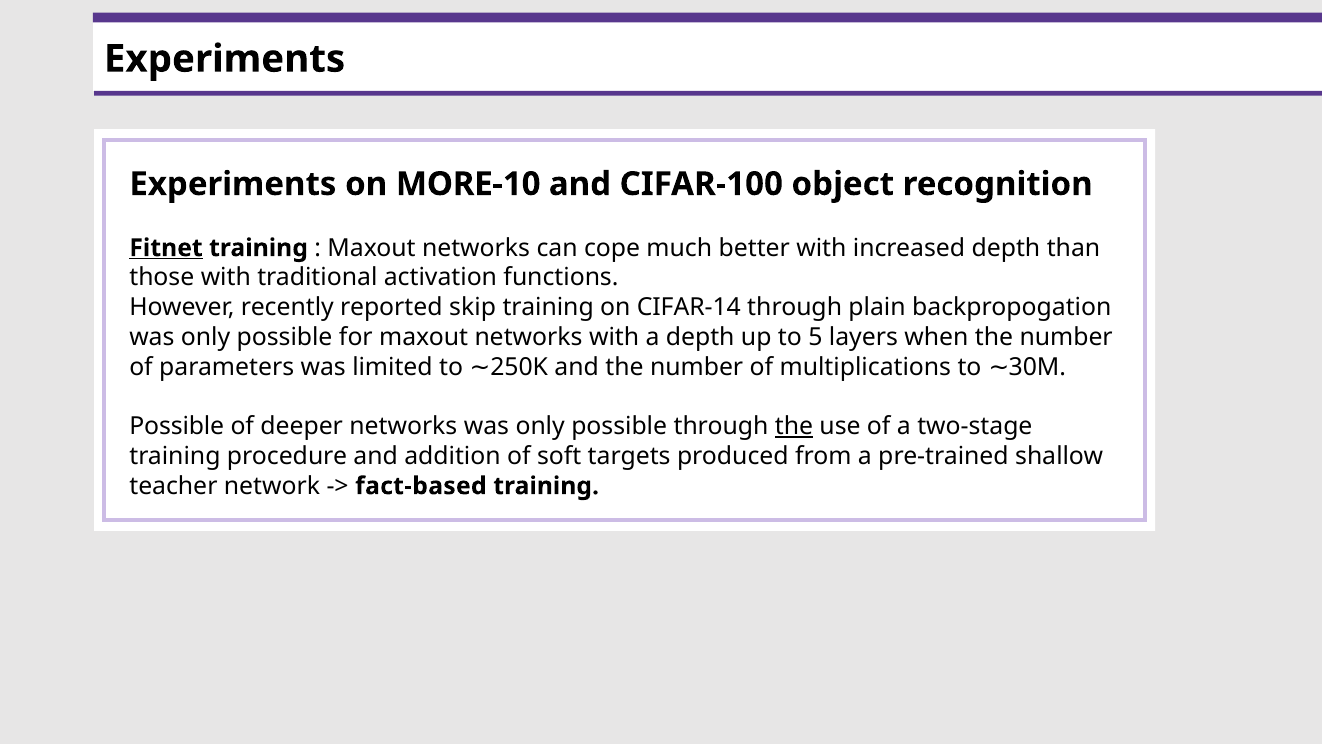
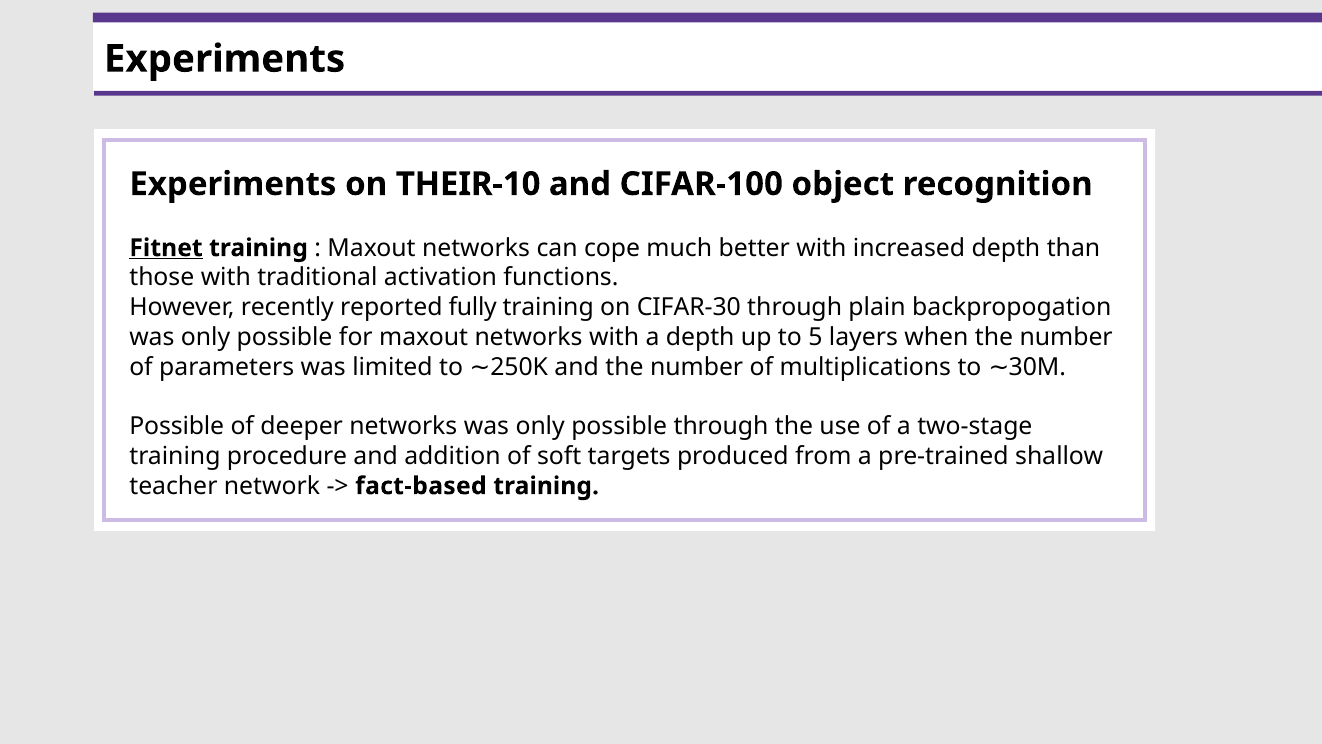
MORE-10: MORE-10 -> THEIR-10 (468, 184)
skip: skip -> fully (473, 307)
CIFAR-14: CIFAR-14 -> CIFAR-30 (689, 307)
the underline: present -> none (794, 426)
